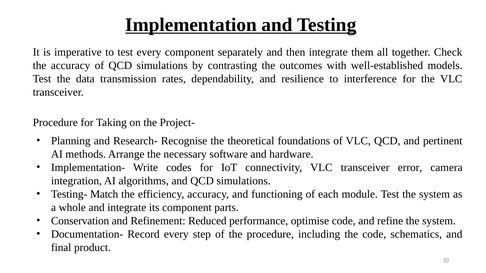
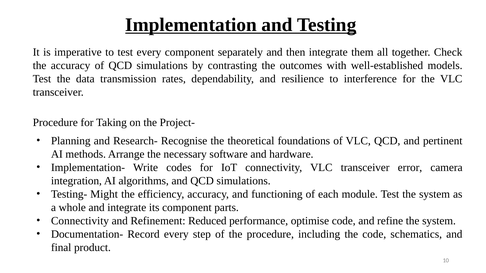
Match: Match -> Might (104, 194)
Conservation: Conservation -> Connectivity (80, 221)
